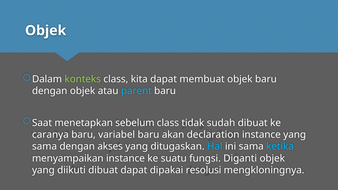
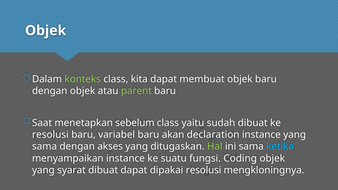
parent colour: light blue -> light green (136, 91)
tidak: tidak -> yaitu (193, 123)
caranya: caranya -> resolusi (50, 135)
Hal colour: light blue -> light green (215, 147)
Diganti: Diganti -> Coding (240, 158)
diikuti: diikuti -> syarat (71, 170)
